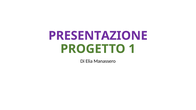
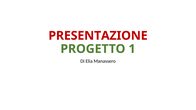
PRESENTAZIONE colour: purple -> red (98, 36)
